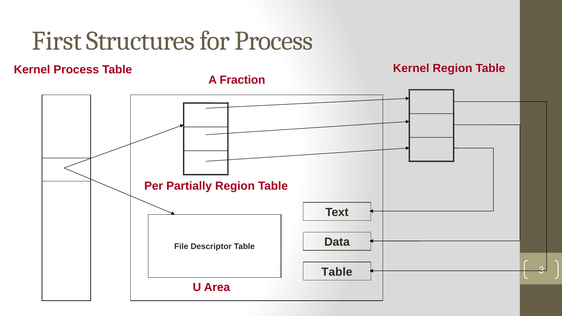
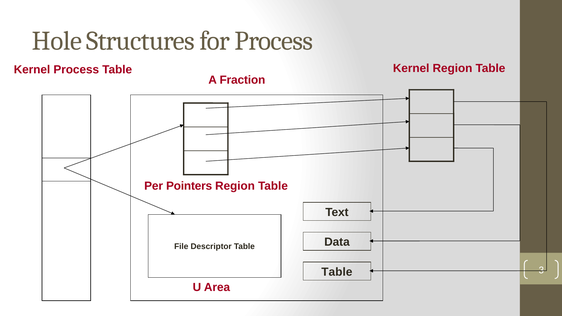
First: First -> Hole (57, 41)
Partially: Partially -> Pointers (189, 186)
